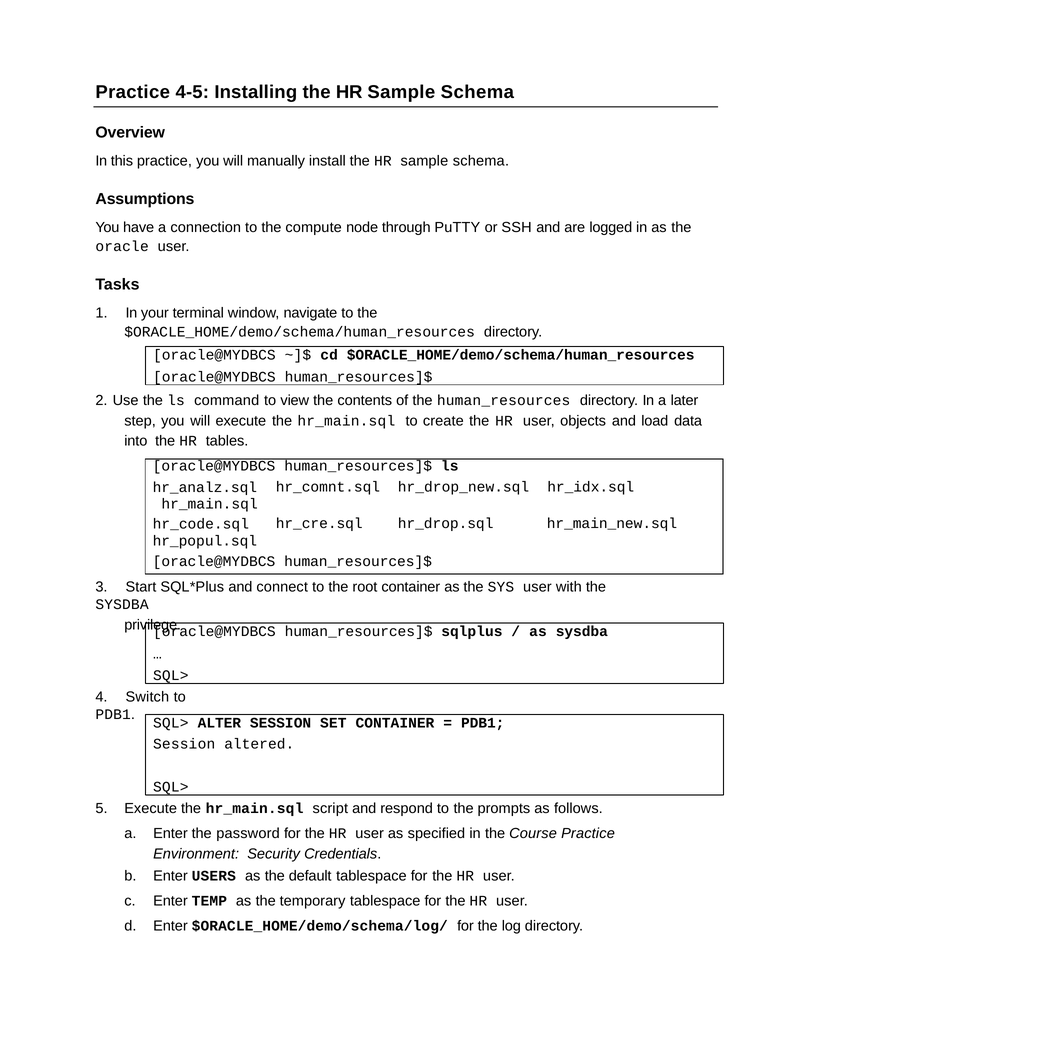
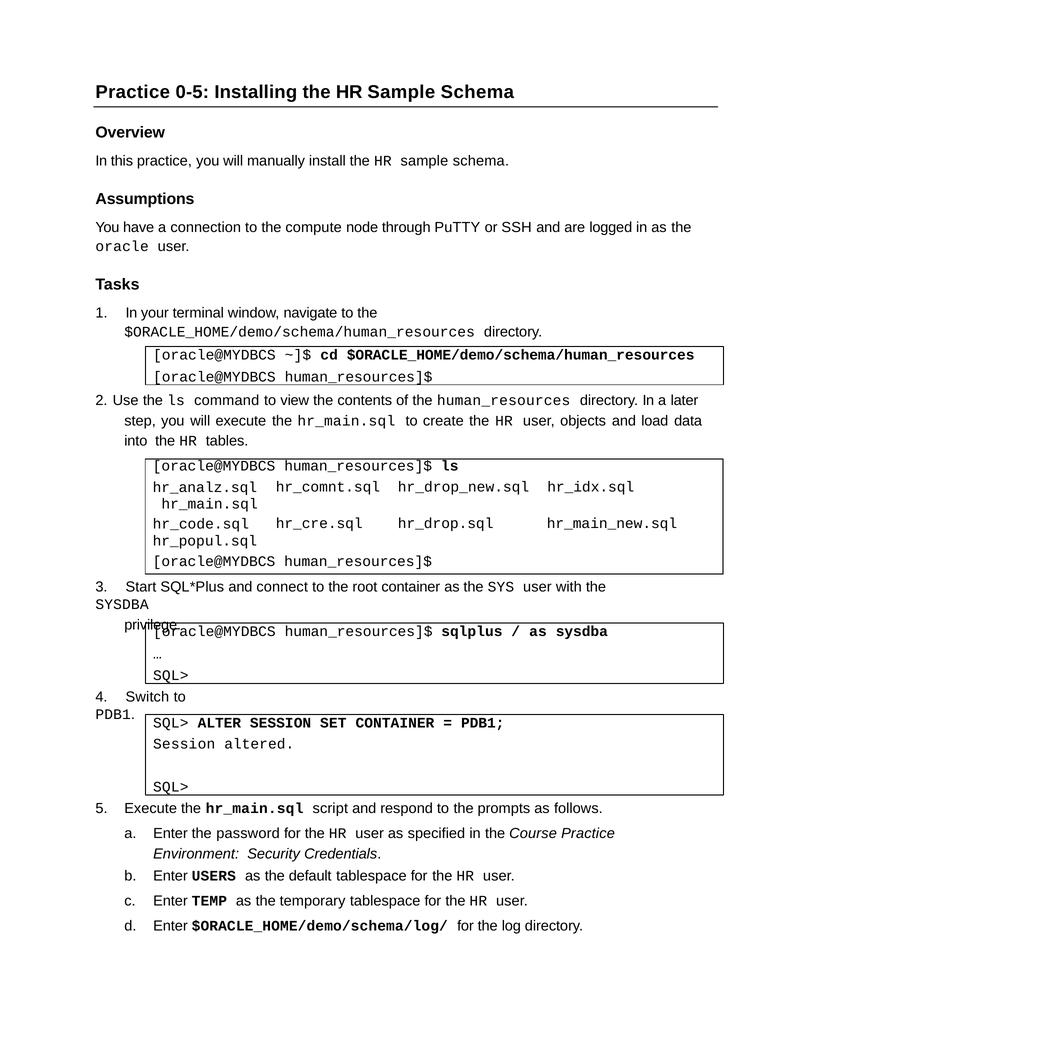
4-5: 4-5 -> 0-5 (192, 92)
